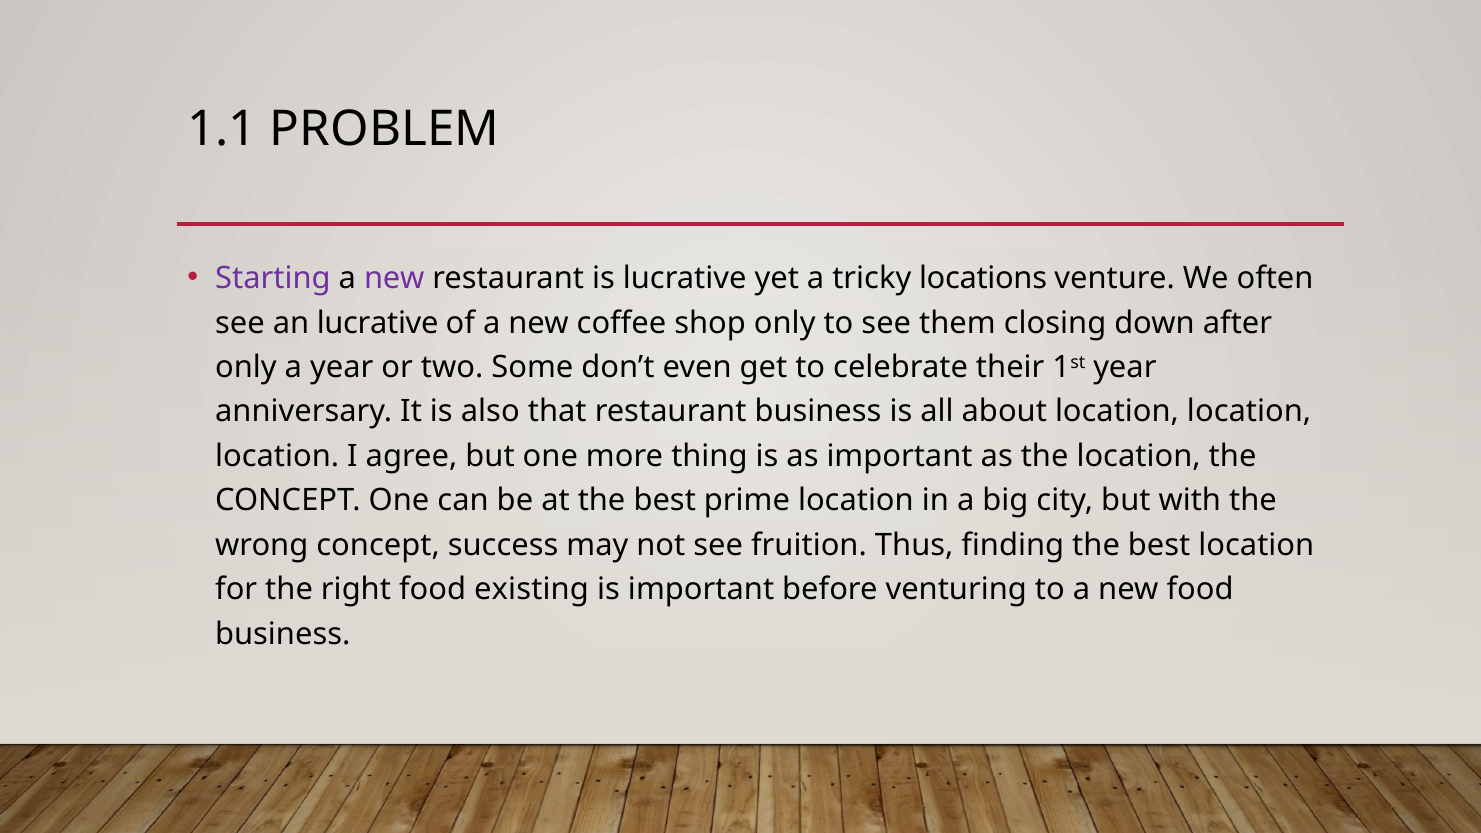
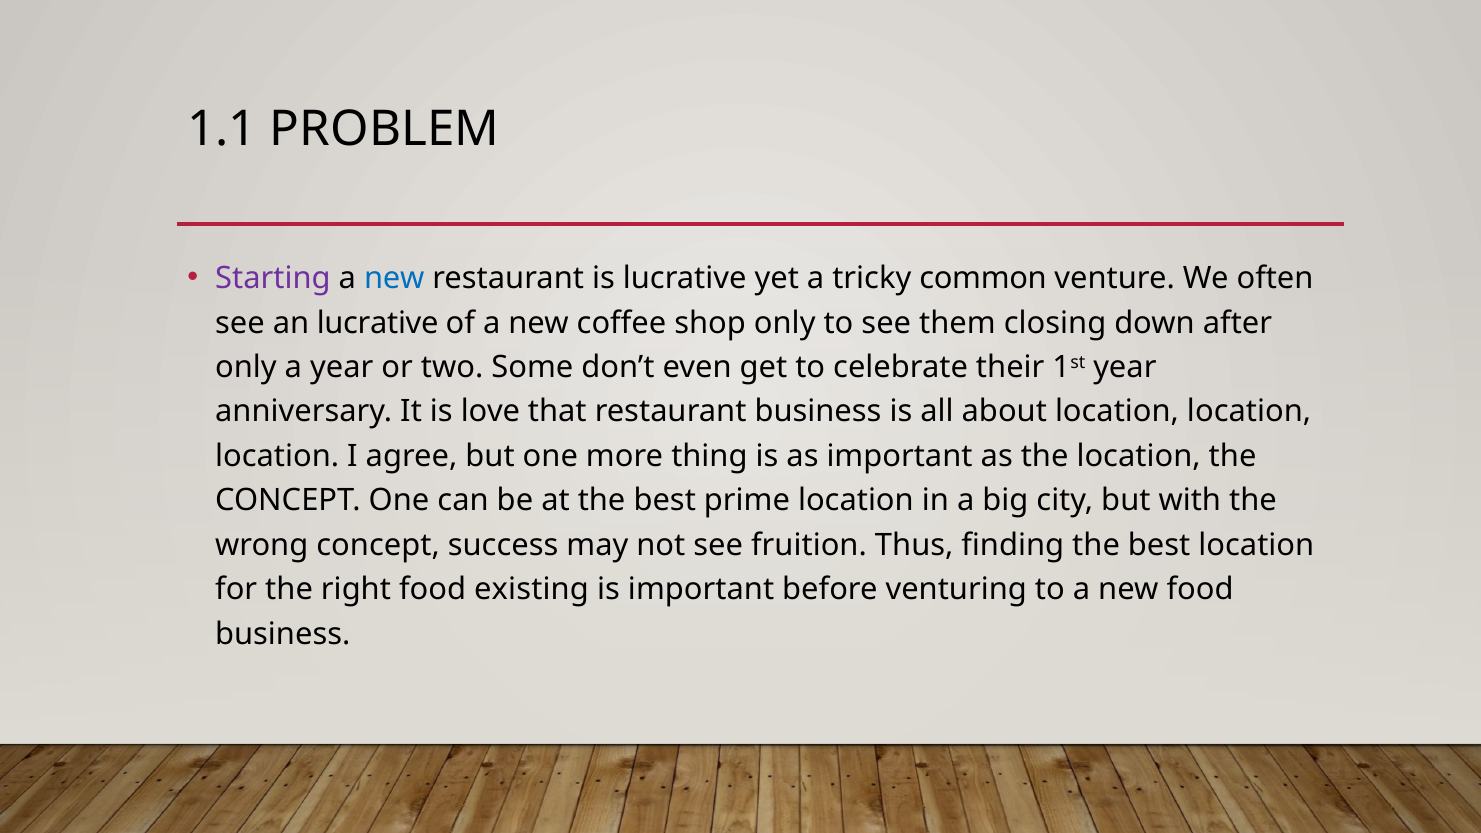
new colour: purple -> blue (394, 278)
locations: locations -> common (983, 278)
also: also -> love (490, 412)
